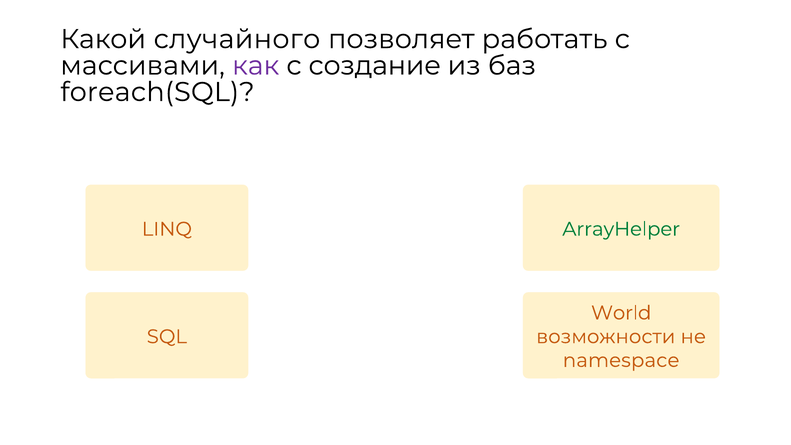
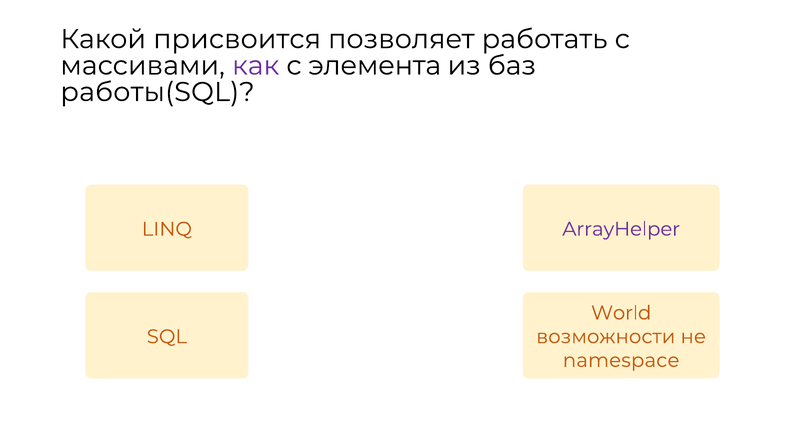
случайного: случайного -> присвоится (237, 39)
создание: создание -> элемента (375, 66)
foreach(SQL: foreach(SQL -> работы(SQL (158, 92)
ArrayHelper colour: green -> purple (621, 229)
